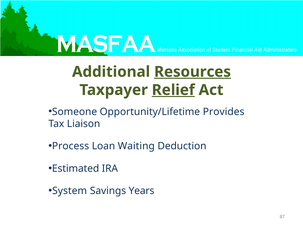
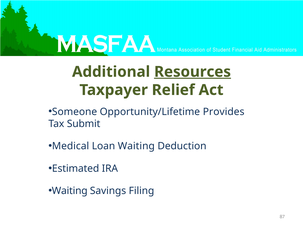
Relief underline: present -> none (173, 90)
Liaison: Liaison -> Submit (84, 124)
Process: Process -> Medical (71, 146)
System: System -> Waiting (70, 191)
Years: Years -> Filing (141, 191)
